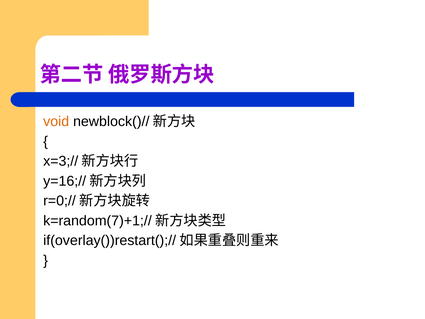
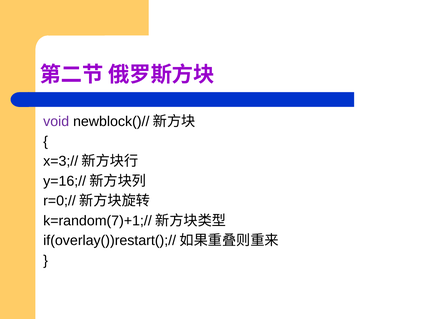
void colour: orange -> purple (56, 121)
